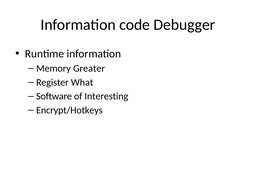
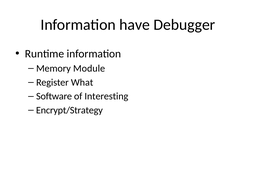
code: code -> have (135, 25)
Greater: Greater -> Module (89, 68)
Encrypt/Hotkeys: Encrypt/Hotkeys -> Encrypt/Strategy (69, 110)
